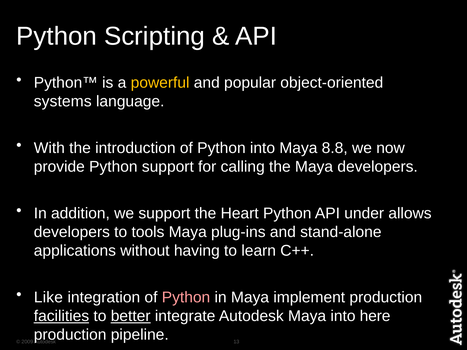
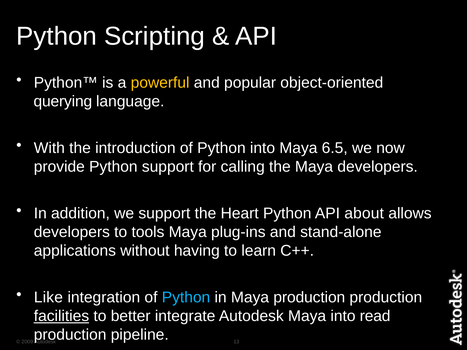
systems: systems -> querying (63, 101)
8.8: 8.8 -> 6.5 (335, 148)
under: under -> about (364, 214)
Python colour: pink -> light blue (186, 298)
Maya implement: implement -> production (309, 298)
better underline: present -> none (131, 316)
here: here -> read (375, 316)
